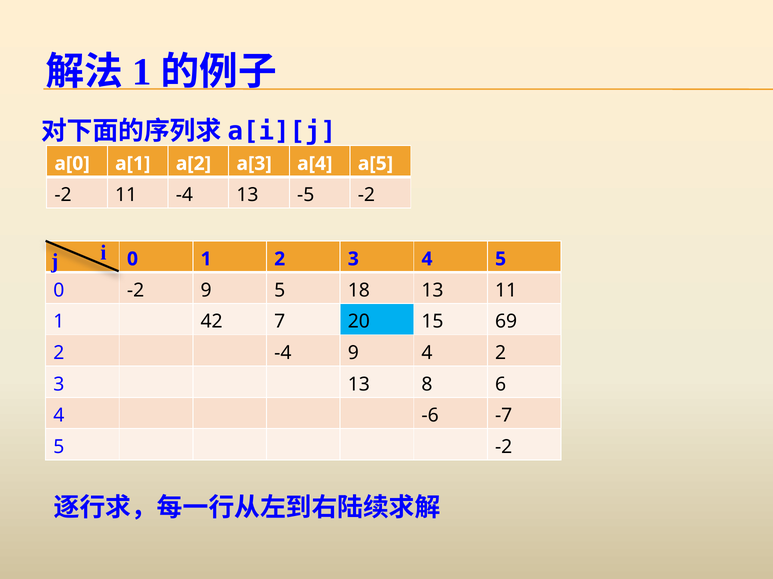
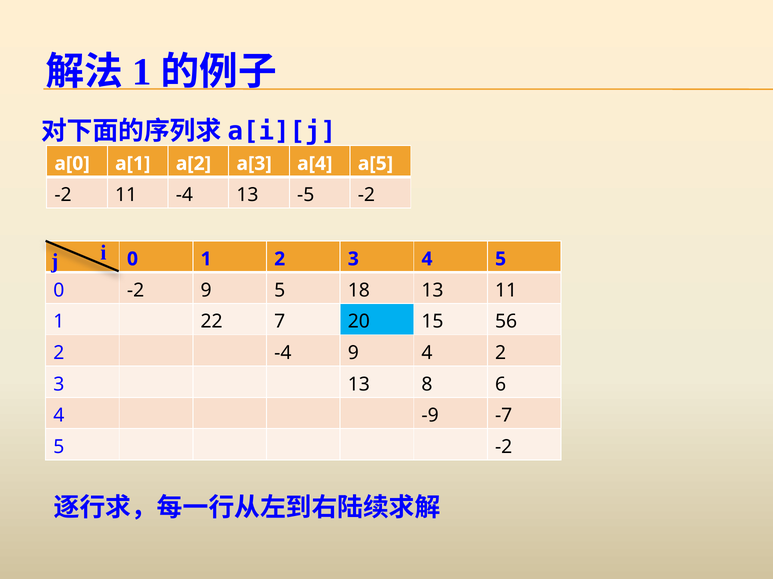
42: 42 -> 22 (212, 322)
69: 69 -> 56 (506, 322)
-6: -6 -> -9 (430, 416)
